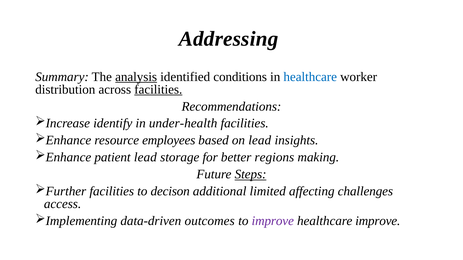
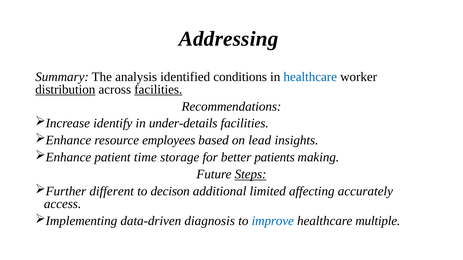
analysis underline: present -> none (136, 77)
distribution underline: none -> present (65, 90)
under-health: under-health -> under-details (183, 124)
patient lead: lead -> time (145, 158)
regions: regions -> patients (275, 158)
facilities: facilities -> different (112, 192)
challenges: challenges -> accurately (365, 192)
outcomes: outcomes -> diagnosis (210, 221)
improve colour: purple -> blue (273, 221)
healthcare improve: improve -> multiple (378, 221)
